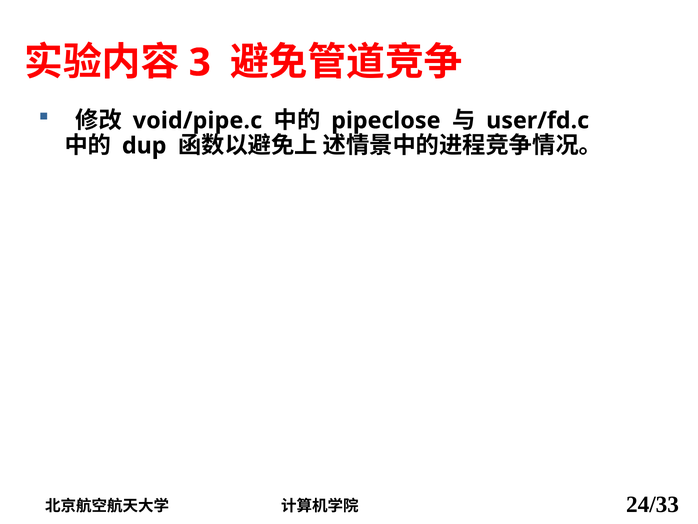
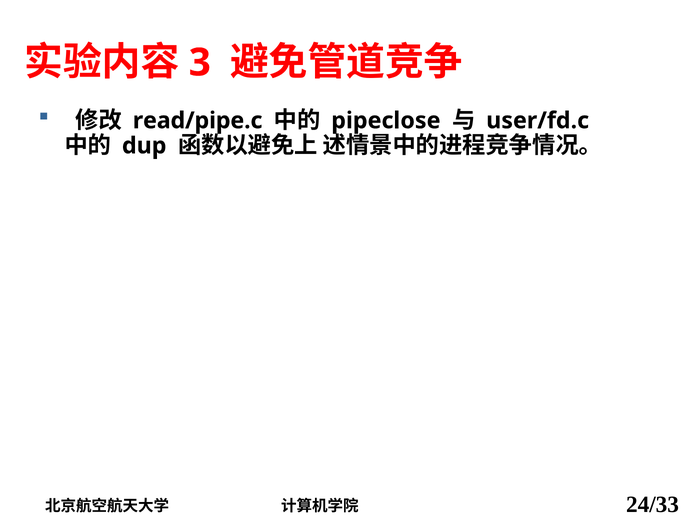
void/pipe.c: void/pipe.c -> read/pipe.c (198, 120)
